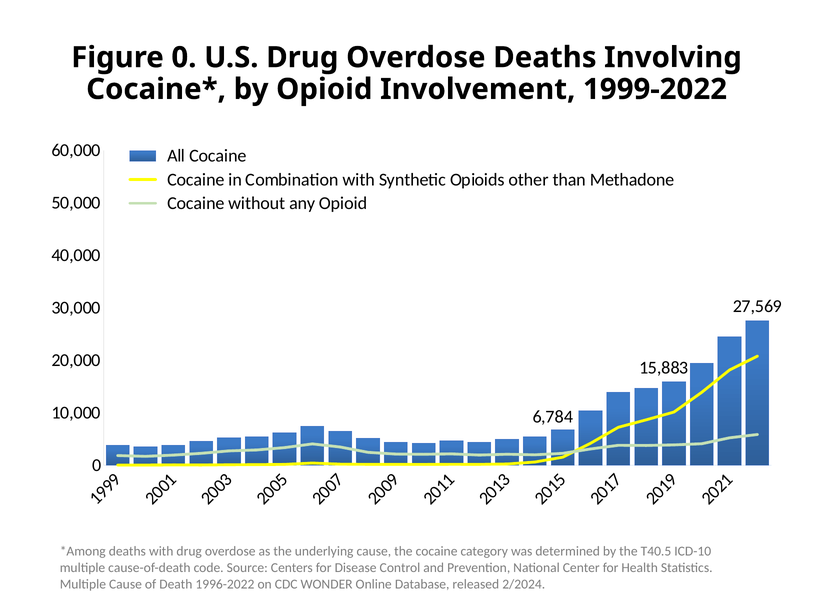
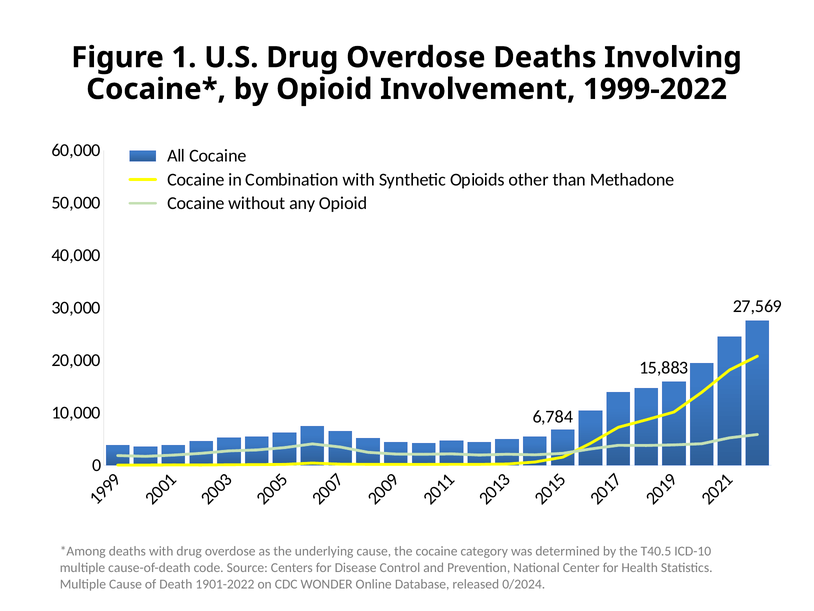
Figure 0: 0 -> 1 (184, 57)
1996-2022: 1996-2022 -> 1901-2022 (225, 584)
2/2024: 2/2024 -> 0/2024 (524, 584)
